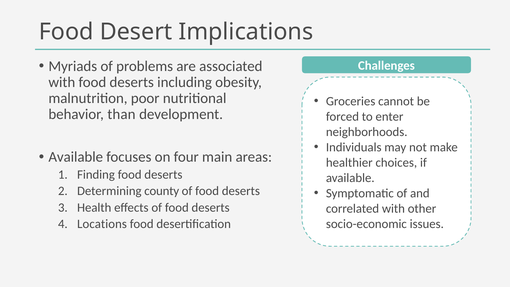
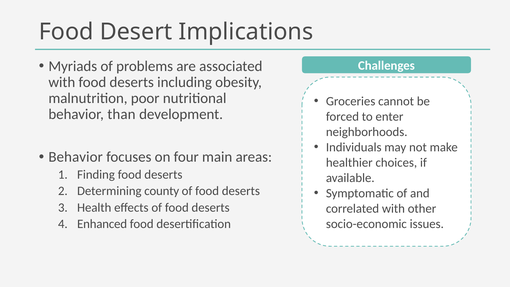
Available: Available -> Behavior (76, 157)
Locations: Locations -> Enhanced (102, 224)
